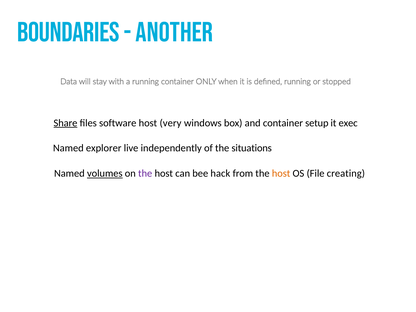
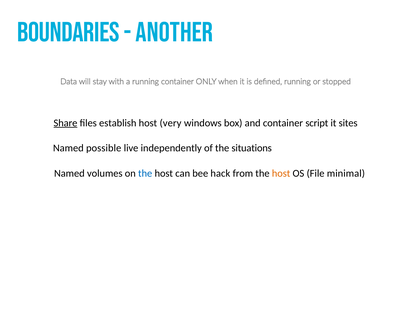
software: software -> establish (118, 123)
setup: setup -> script (317, 123)
exec: exec -> sites (348, 123)
explorer: explorer -> possible (104, 148)
volumes underline: present -> none (105, 173)
the colour: purple -> blue (145, 173)
creating: creating -> minimal (346, 173)
